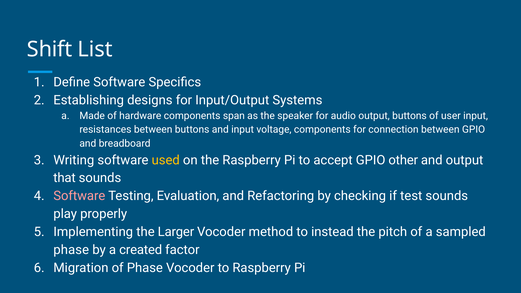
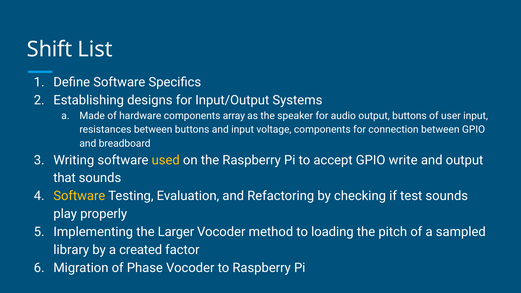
span: span -> array (234, 116)
other: other -> write (403, 160)
Software colour: pink -> yellow (79, 196)
instead: instead -> loading (332, 232)
phase: phase -> library (71, 250)
